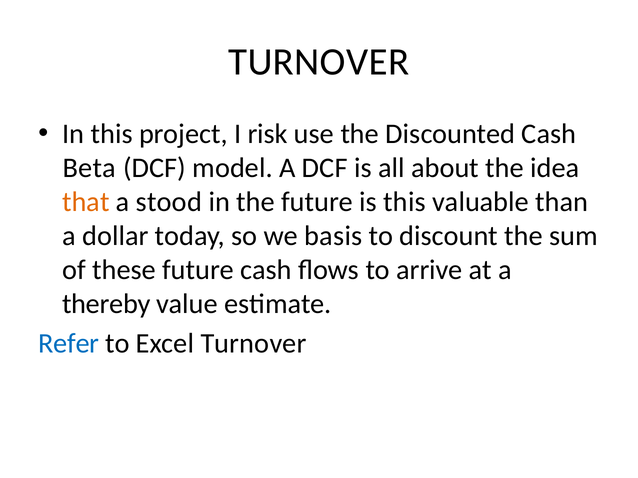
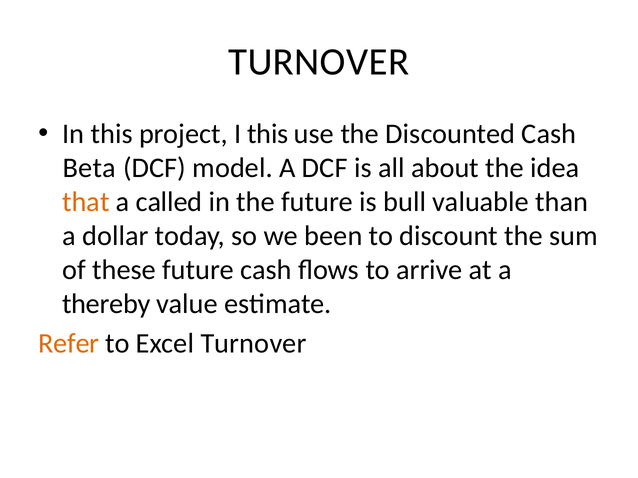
I risk: risk -> this (268, 134)
stood: stood -> called (169, 202)
is this: this -> bull (405, 202)
basis: basis -> been (333, 236)
Refer colour: blue -> orange (69, 344)
